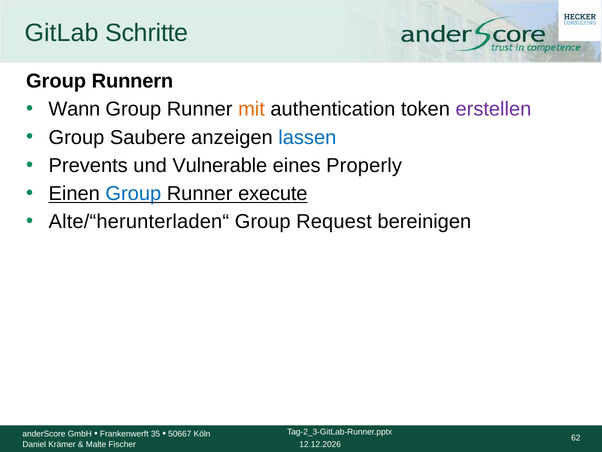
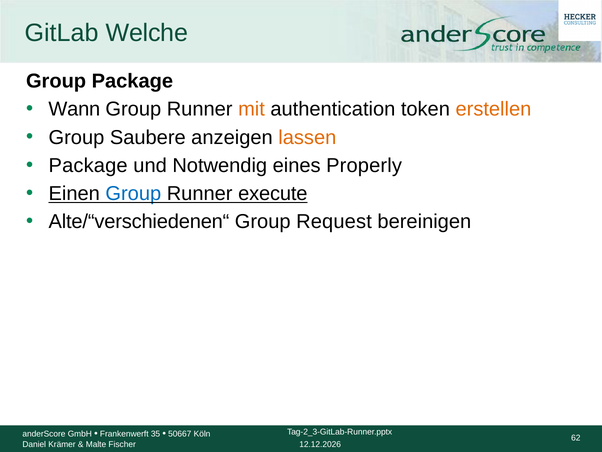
Schritte: Schritte -> Welche (147, 33)
Group Runnern: Runnern -> Package (132, 81)
erstellen colour: purple -> orange (493, 109)
lassen colour: blue -> orange (307, 137)
Prevents: Prevents -> Package (88, 165)
Vulnerable: Vulnerable -> Notwendig (220, 165)
Alte/“herunterladen“: Alte/“herunterladen“ -> Alte/“verschiedenen“ (139, 221)
